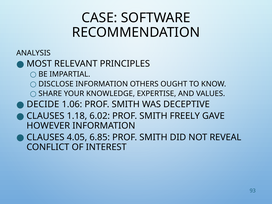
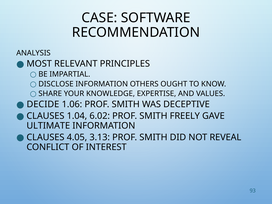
1.18: 1.18 -> 1.04 (77, 116)
HOWEVER: HOWEVER -> ULTIMATE (48, 126)
6.85: 6.85 -> 3.13 (100, 137)
